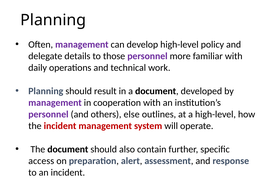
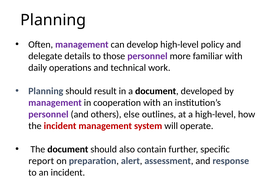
access: access -> report (41, 161)
